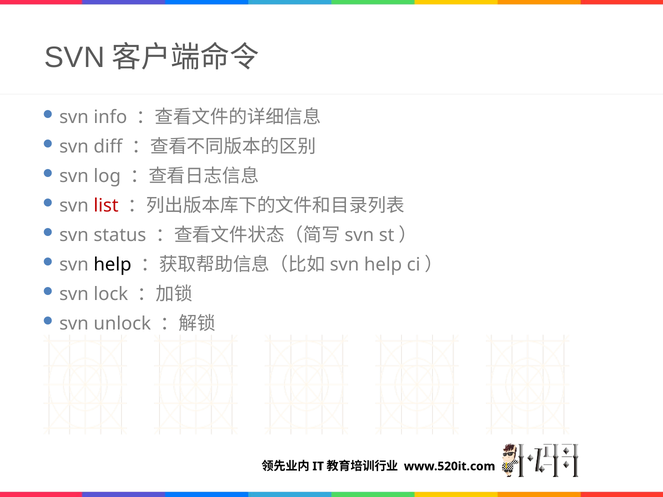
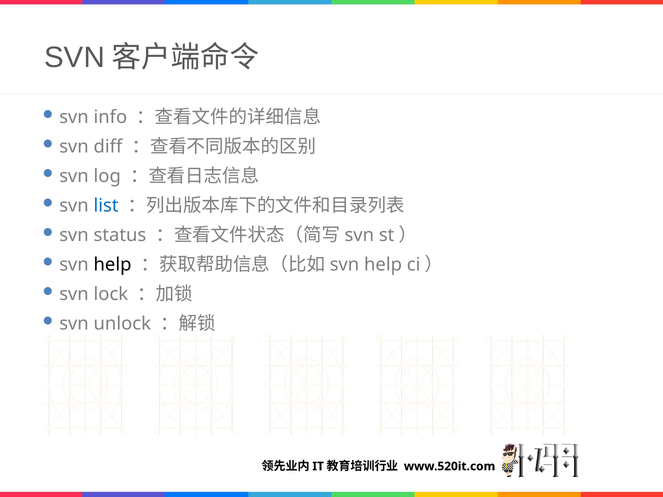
list colour: red -> blue (106, 206)
